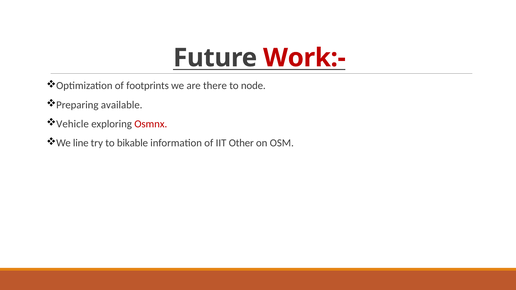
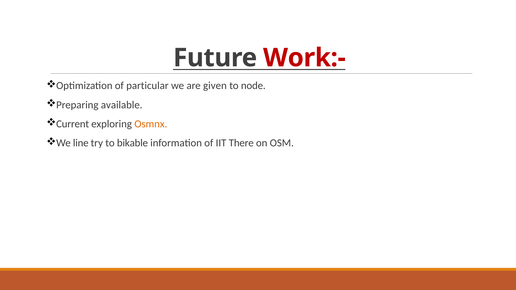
footprints: footprints -> particular (147, 86)
there: there -> given (215, 86)
Vehicle: Vehicle -> Current (73, 124)
Osmnx colour: red -> orange (151, 124)
Other: Other -> There (241, 143)
